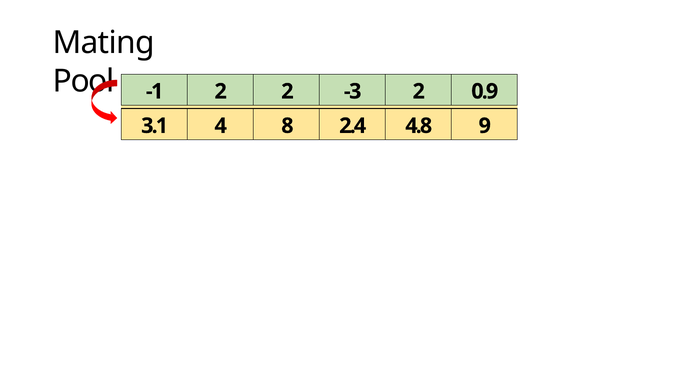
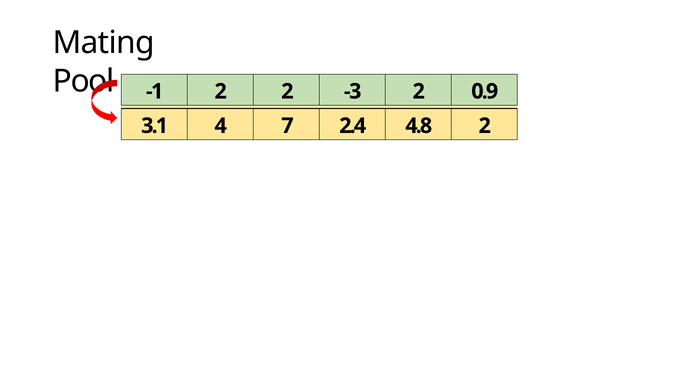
8: 8 -> 7 (287, 126)
4.8 9: 9 -> 2 (485, 126)
